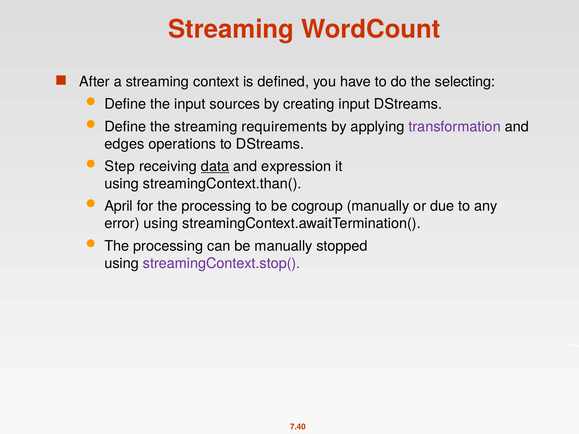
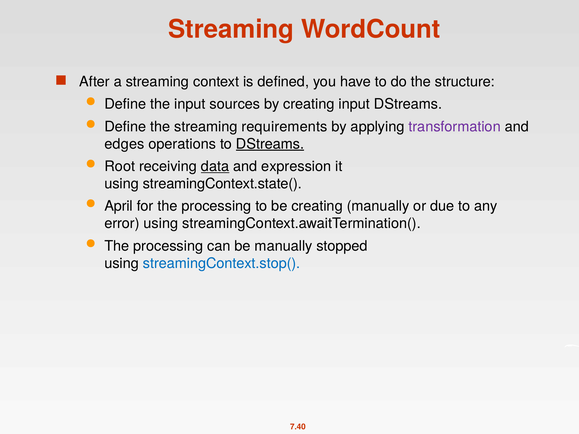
selecting: selecting -> structure (465, 82)
DStreams underline: none -> present (270, 144)
Step: Step -> Root (120, 167)
streamingContext.than(: streamingContext.than( -> streamingContext.state( (222, 184)
be cogroup: cogroup -> creating (317, 206)
streamingContext.stop( colour: purple -> blue (222, 263)
